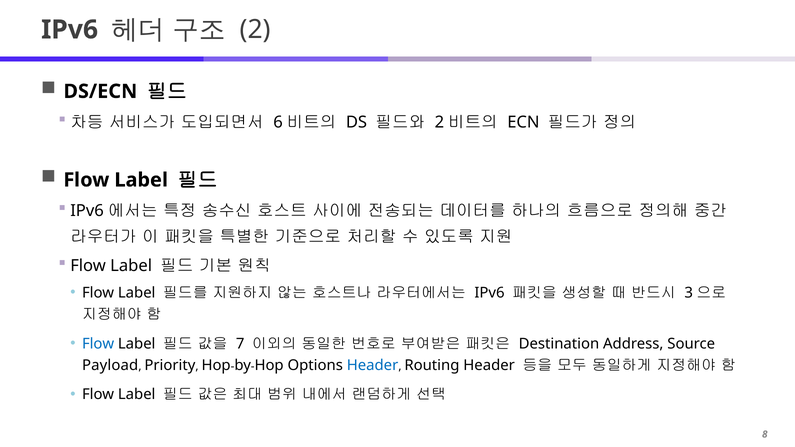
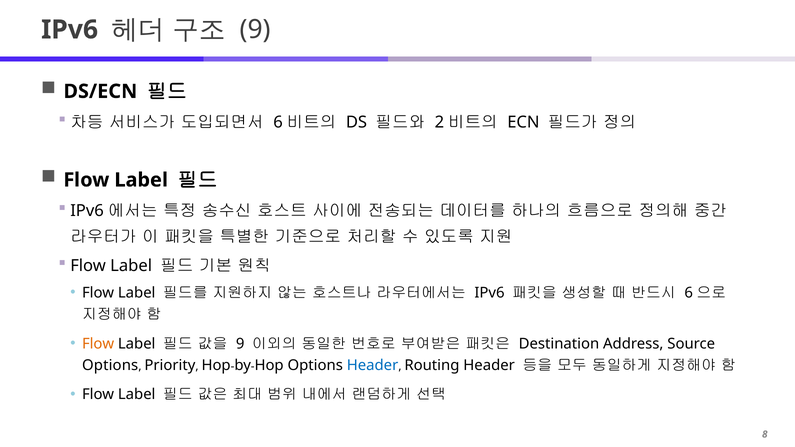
2: 2 -> 9 (255, 30)
3: 3 -> 6 (689, 293)
Flow colour: blue -> orange (98, 344)
7: 7 -> 9 (240, 344)
Payload: Payload -> Options (110, 365)
